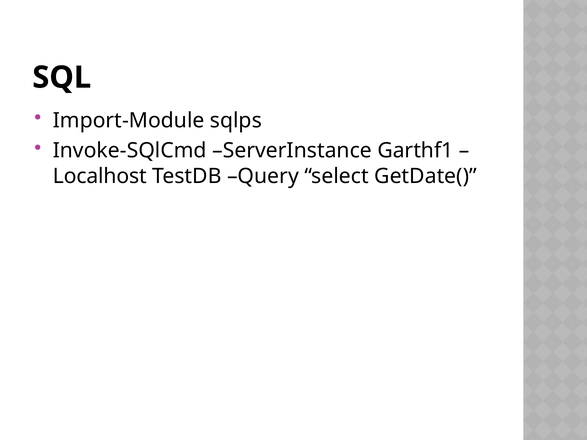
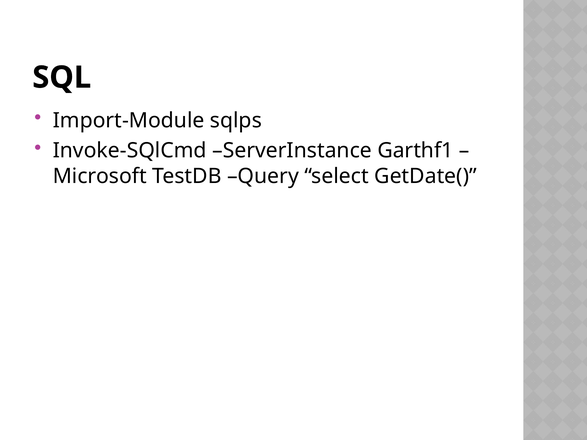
Localhost: Localhost -> Microsoft (100, 176)
